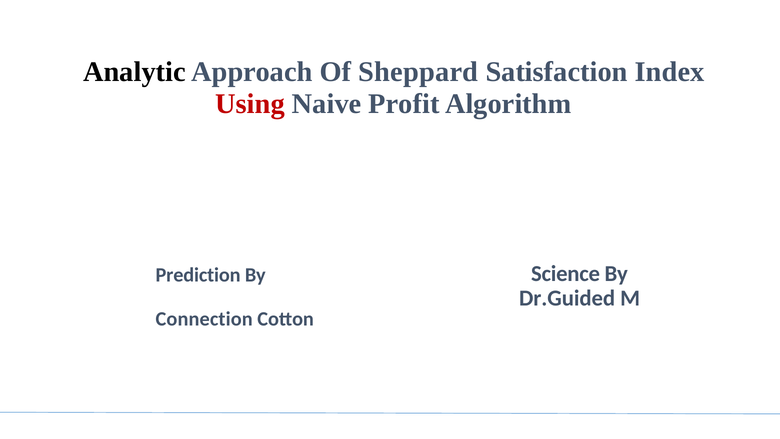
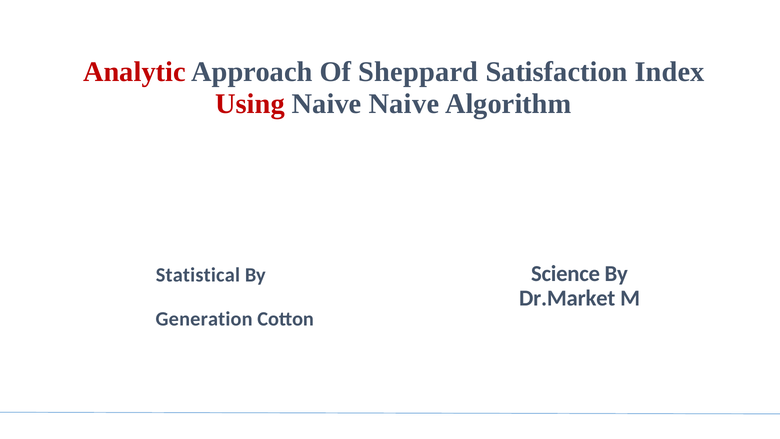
Analytic colour: black -> red (134, 72)
Naive Profit: Profit -> Naive (404, 104)
Prediction: Prediction -> Statistical (198, 275)
Dr.Guided: Dr.Guided -> Dr.Market (567, 298)
Connection: Connection -> Generation (204, 319)
